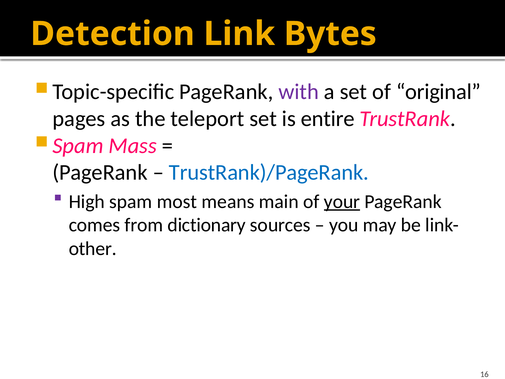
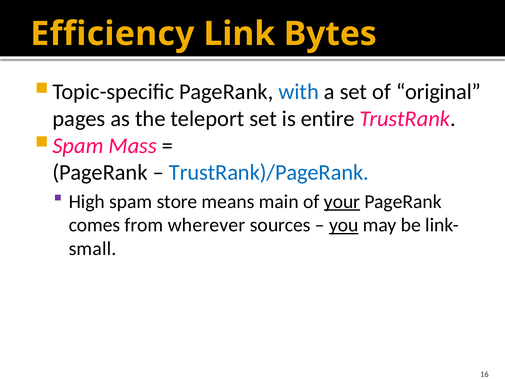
Detection: Detection -> Efficiency (112, 34)
with colour: purple -> blue (299, 92)
most: most -> store (177, 201)
dictionary: dictionary -> wherever (206, 225)
you underline: none -> present (344, 225)
other: other -> small (93, 249)
